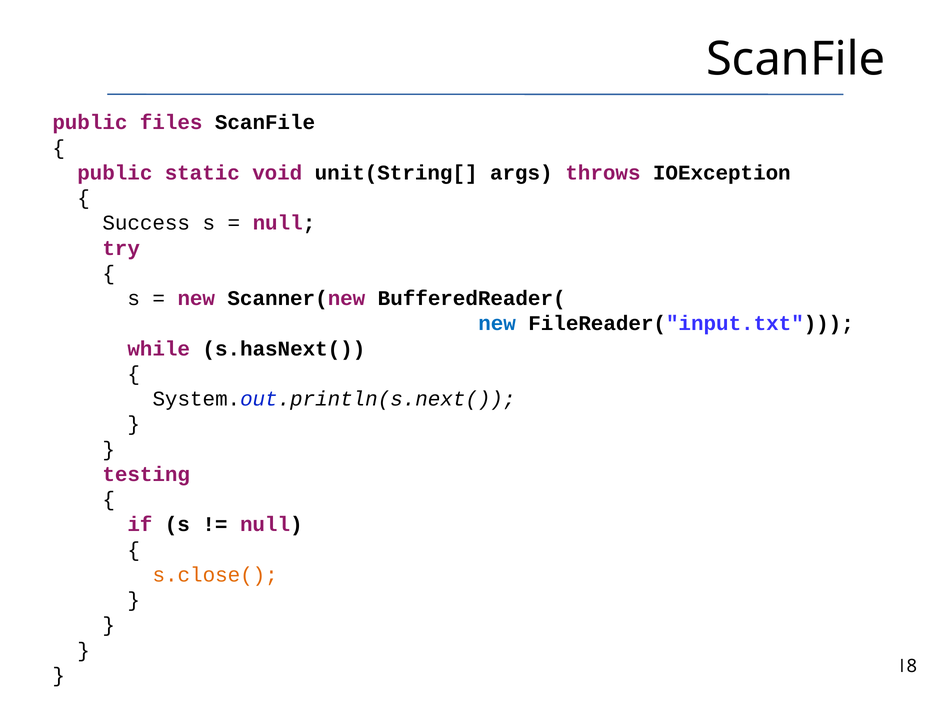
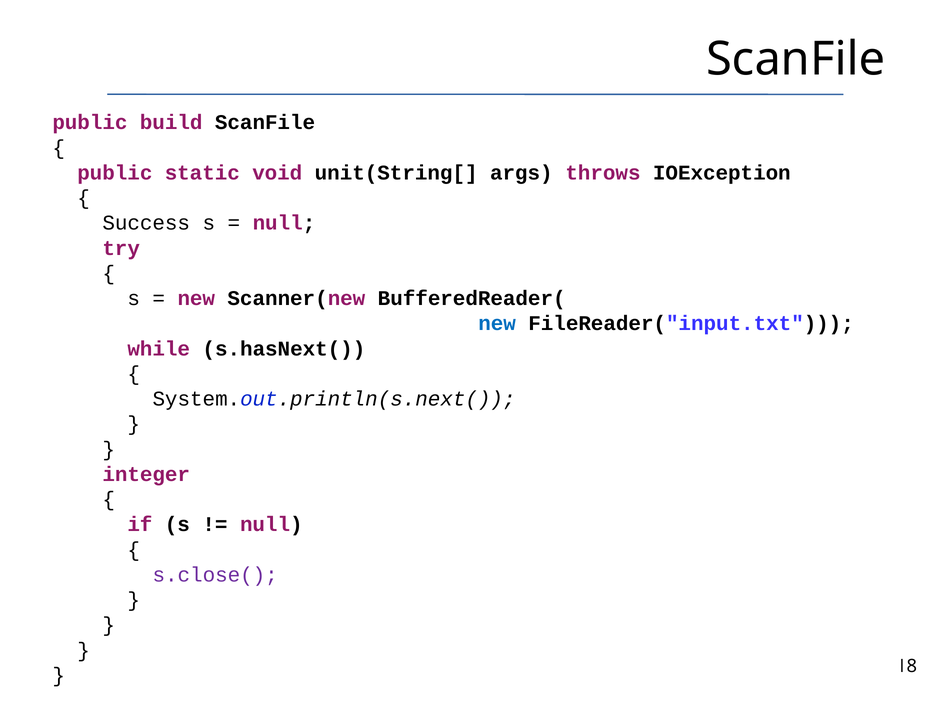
files: files -> build (171, 122)
testing: testing -> integer (146, 474)
s.close( colour: orange -> purple (215, 574)
